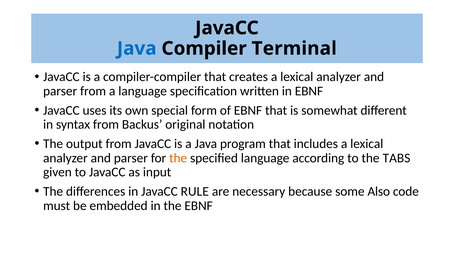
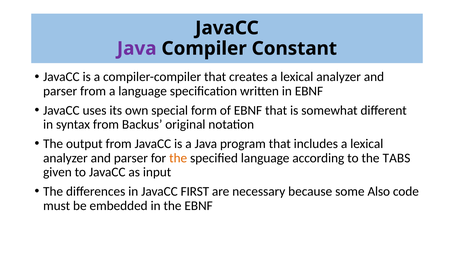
Java colour: blue -> purple (137, 48)
Terminal: Terminal -> Constant (294, 48)
RULE: RULE -> FIRST (195, 191)
